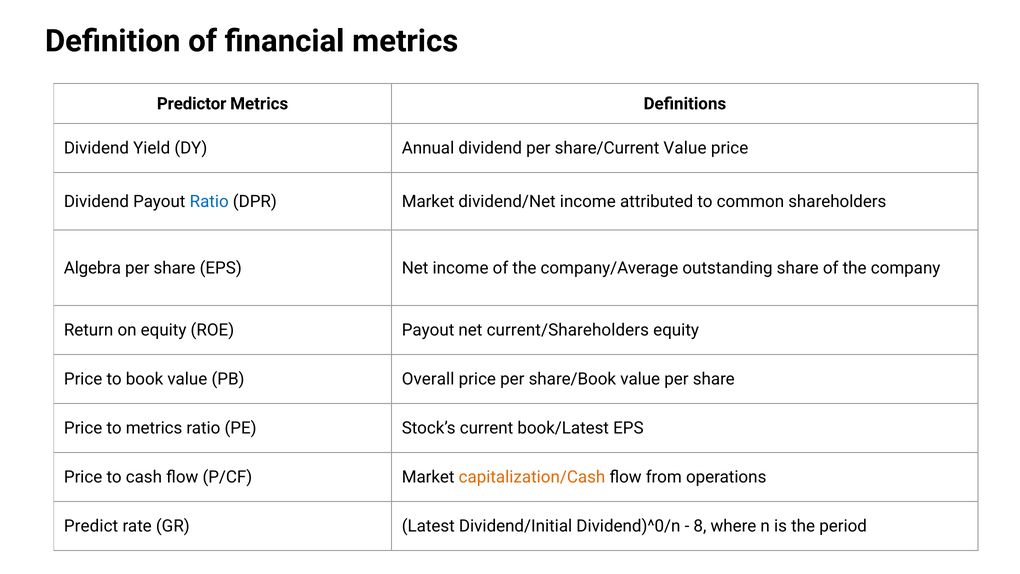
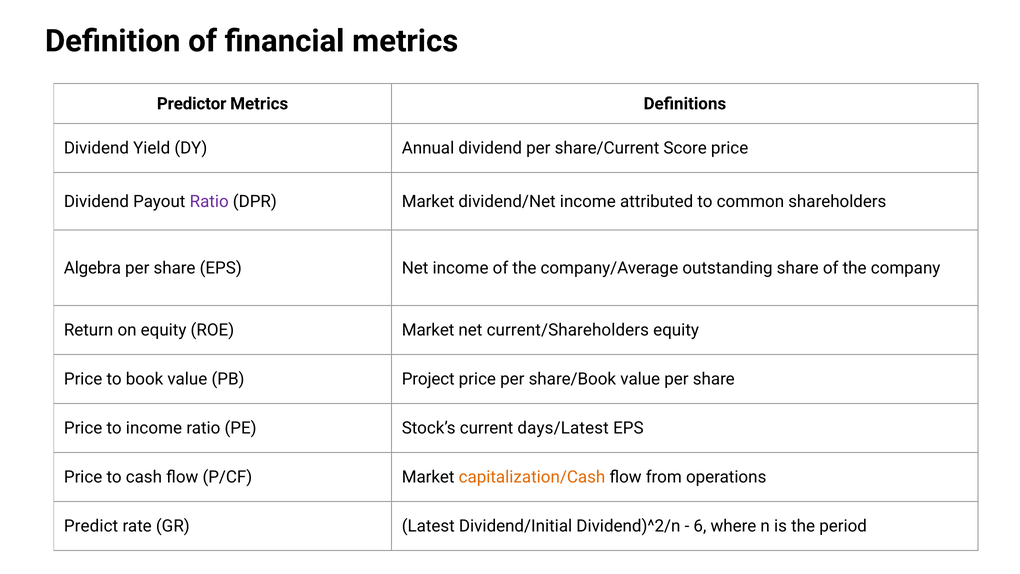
share/Current Value: Value -> Score (685, 148)
Ratio colour: blue -> purple (209, 202)
ROE Payout: Payout -> Market (428, 330)
Overall: Overall -> Project (428, 379)
to metrics: metrics -> income (154, 428)
book/Latest: book/Latest -> days/Latest (563, 428)
Dividend)^0/n: Dividend)^0/n -> Dividend)^2/n (628, 526)
8: 8 -> 6 (700, 526)
